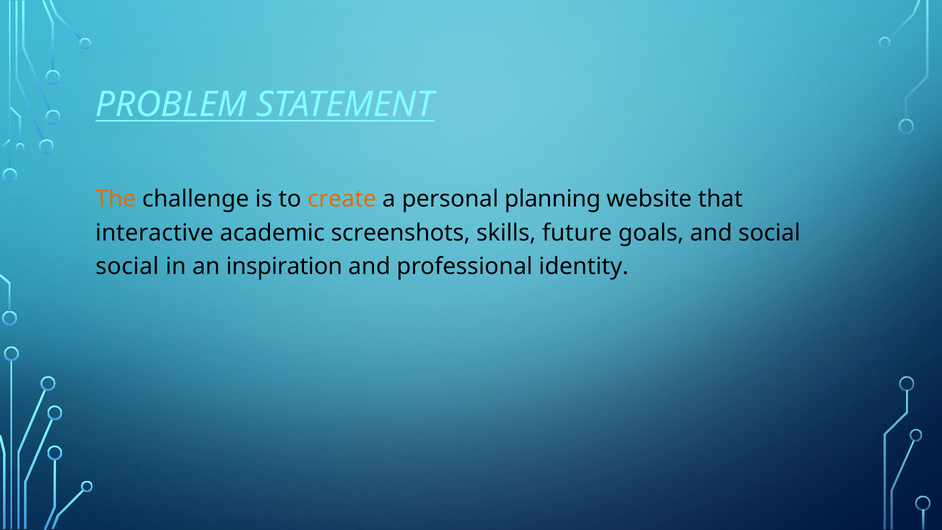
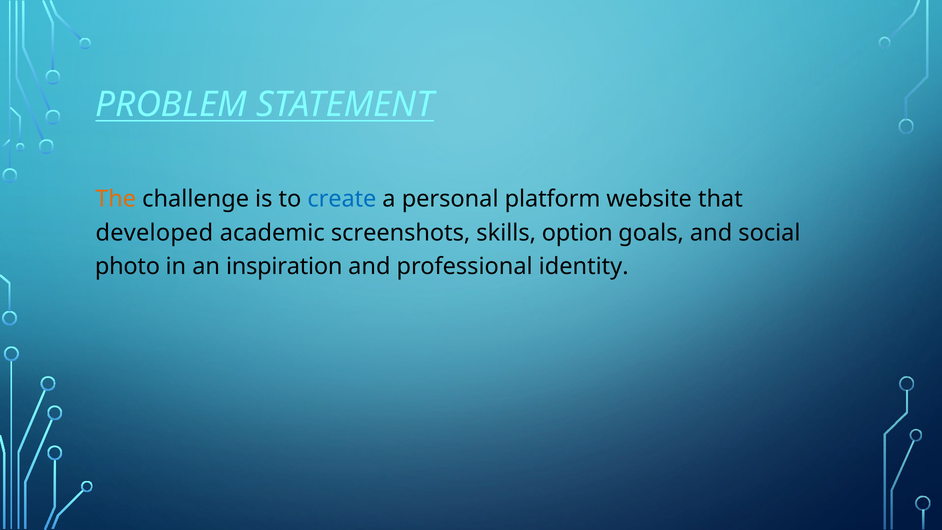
create colour: orange -> blue (342, 199)
planning: planning -> platform (553, 199)
interactive: interactive -> developed (154, 233)
future: future -> option (577, 233)
social: social -> photo (127, 267)
